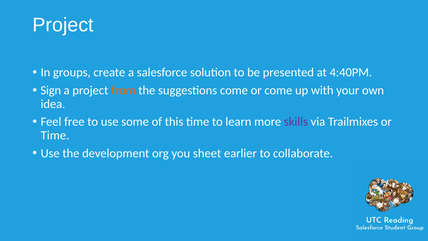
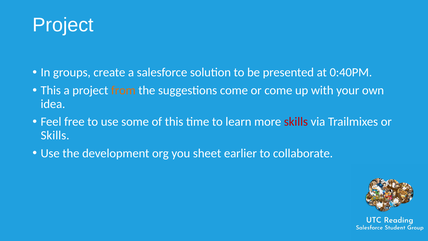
4:40PM: 4:40PM -> 0:40PM (351, 72)
Sign: Sign -> This (51, 90)
skills colour: purple -> red (296, 122)
Time: Time -> Skills (55, 135)
